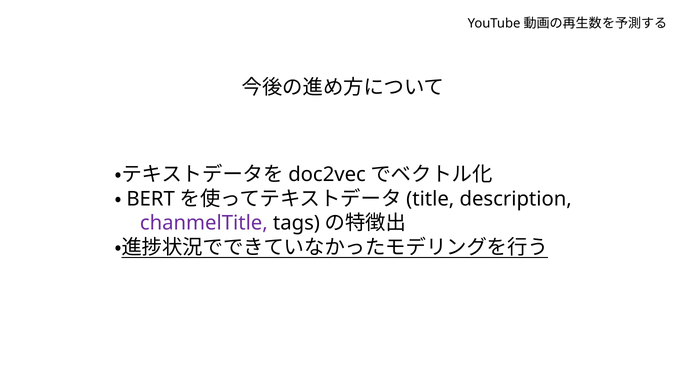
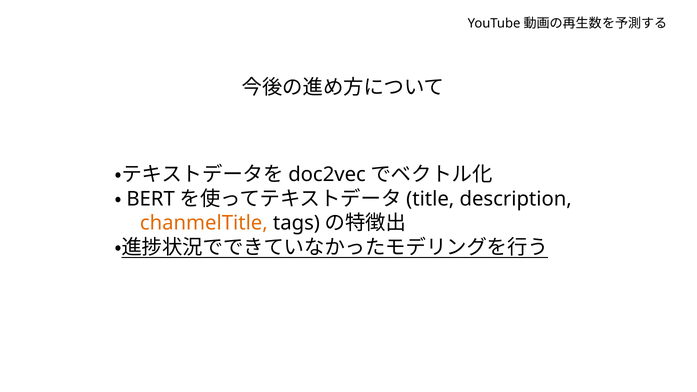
chanmelTitle colour: purple -> orange (204, 223)
